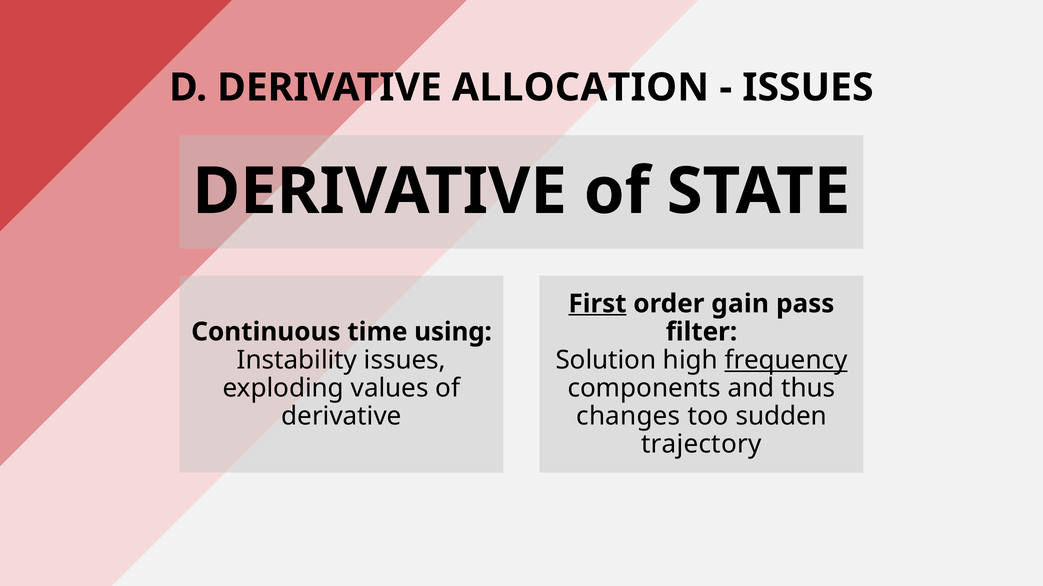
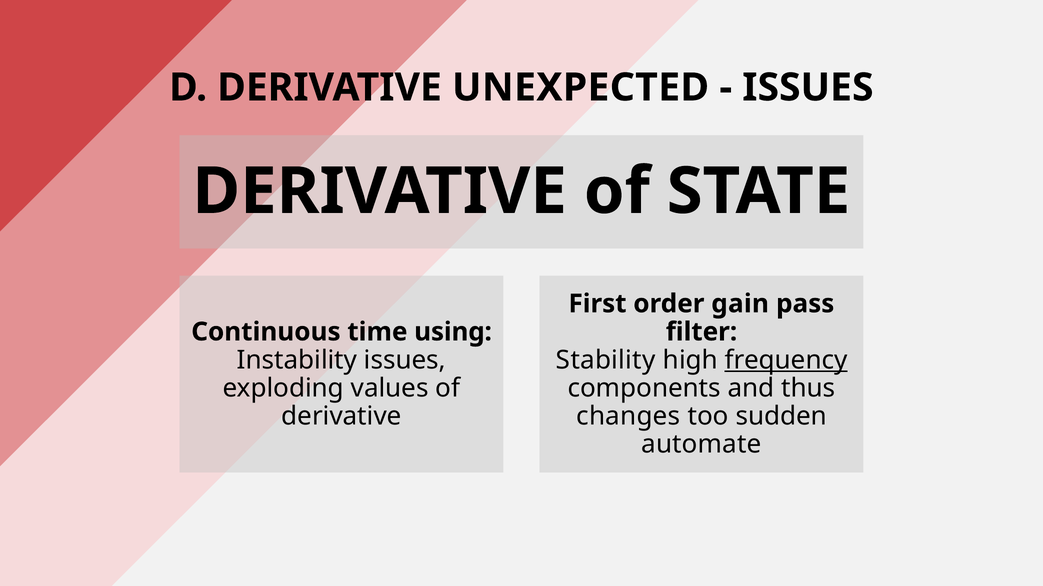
ALLOCATION: ALLOCATION -> UNEXPECTED (581, 88)
First underline: present -> none (597, 304)
Solution: Solution -> Stability (606, 360)
trajectory: trajectory -> automate (701, 445)
